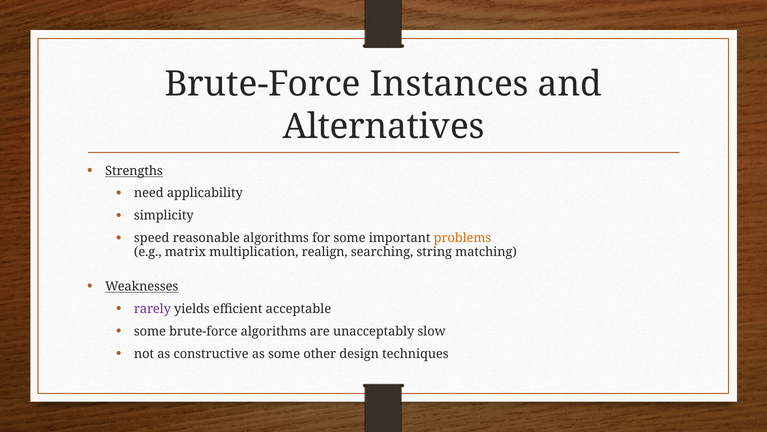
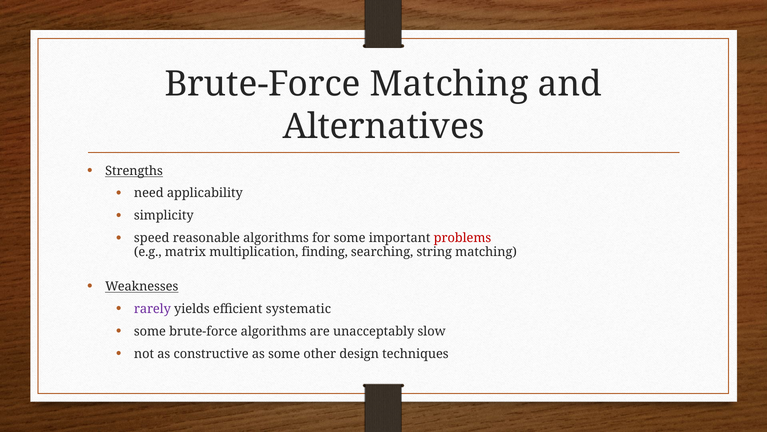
Brute-Force Instances: Instances -> Matching (449, 84)
problems colour: orange -> red (462, 238)
realign: realign -> finding (325, 252)
acceptable: acceptable -> systematic (298, 309)
